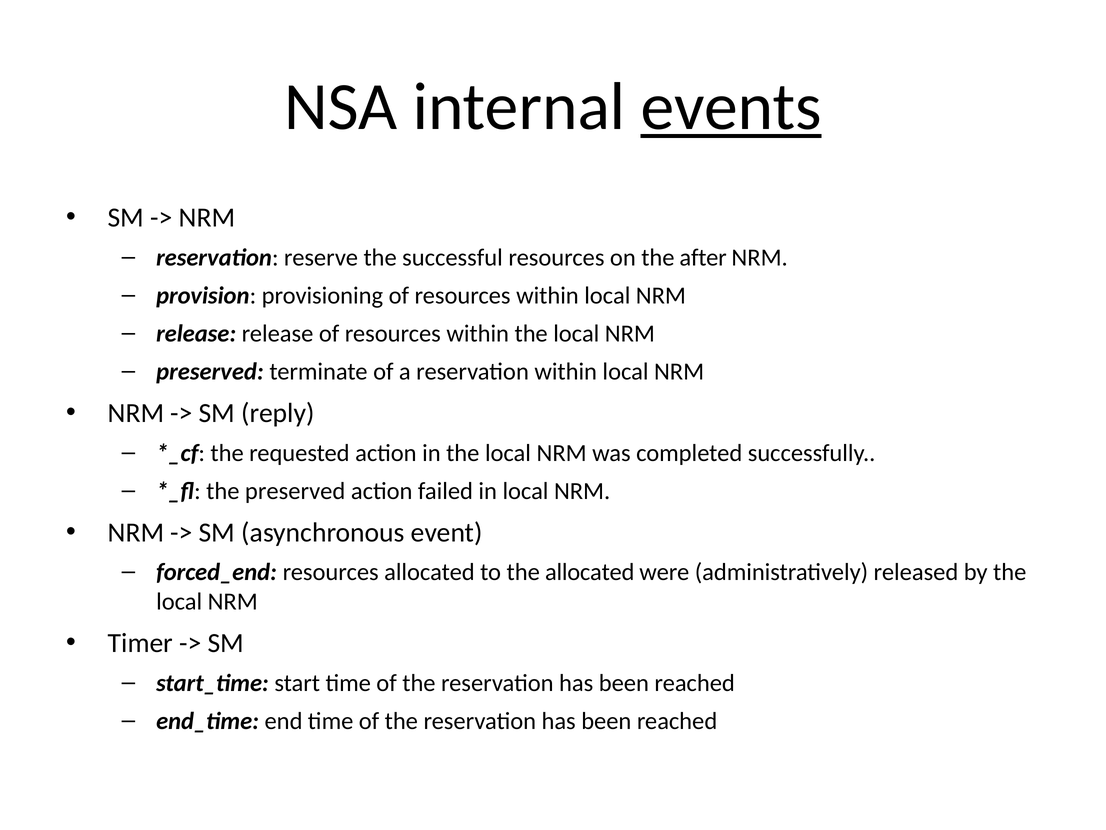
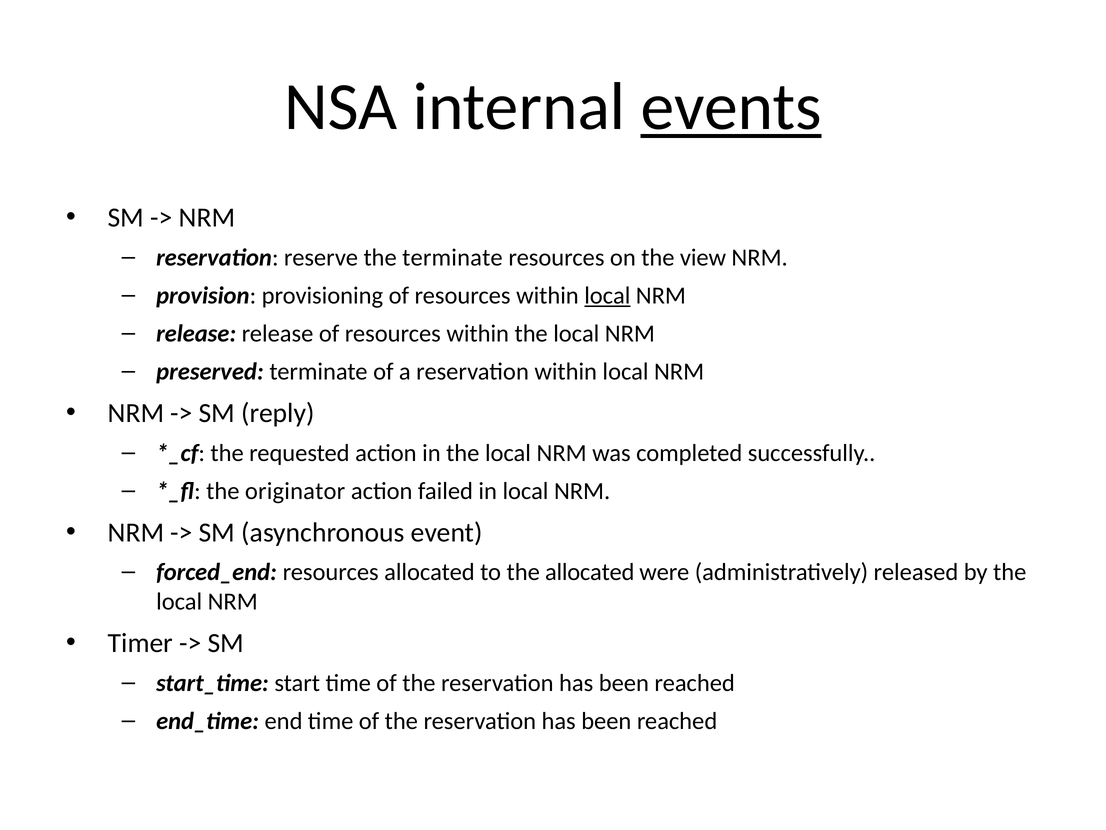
the successful: successful -> terminate (452, 257)
after: after -> view (703, 257)
local underline: none -> present (607, 295)
the preserved: preserved -> originator (295, 491)
